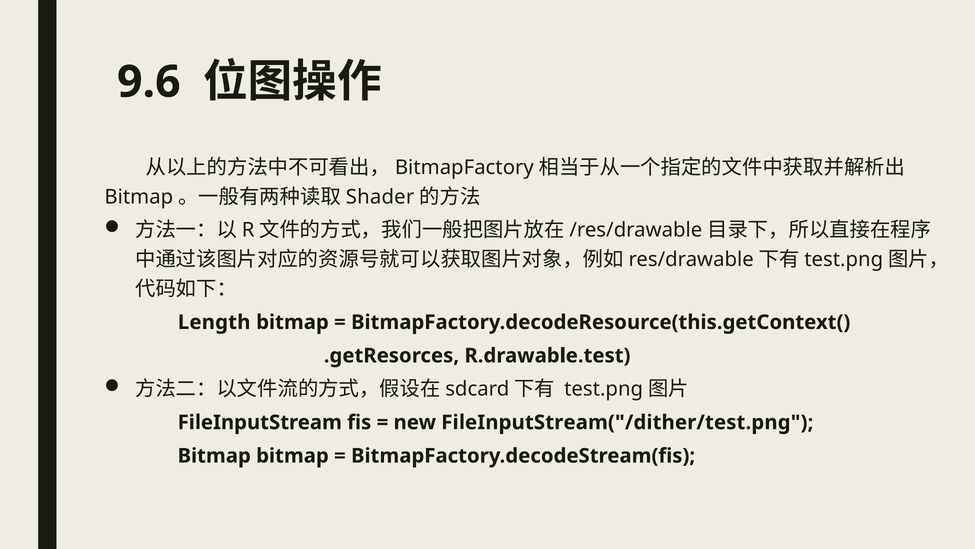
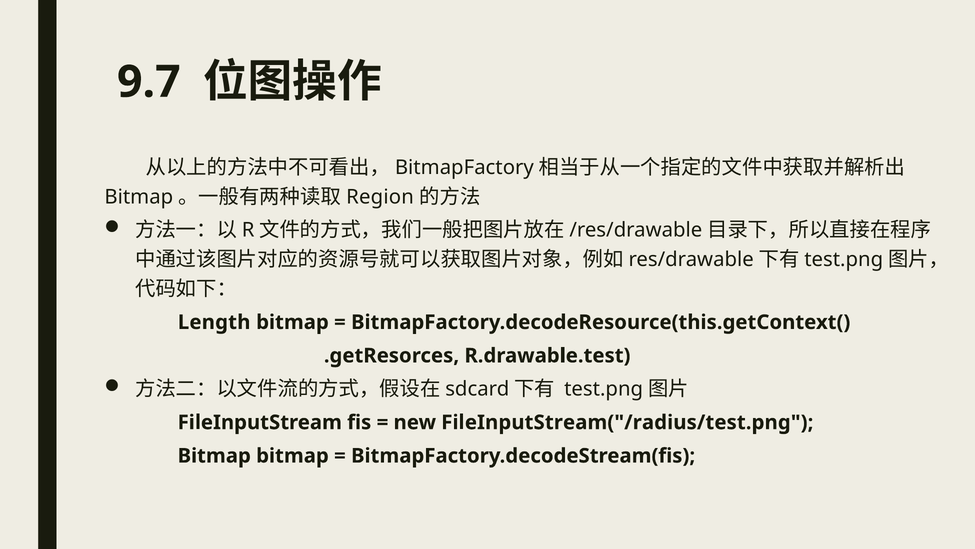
9.6: 9.6 -> 9.7 (149, 82)
Shader: Shader -> Region (380, 197)
FileInputStream("/dither/test.png: FileInputStream("/dither/test.png -> FileInputStream("/radius/test.png (627, 422)
